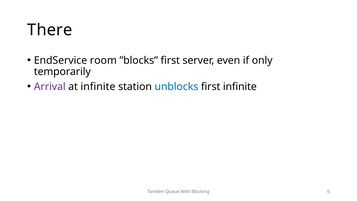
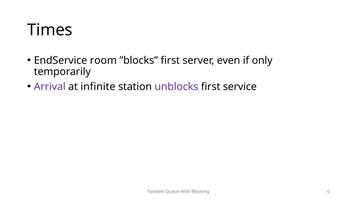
There: There -> Times (50, 30)
unblocks colour: blue -> purple (176, 87)
first infinite: infinite -> service (240, 87)
